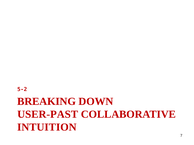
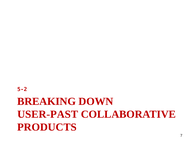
INTUITION: INTUITION -> PRODUCTS (47, 128)
